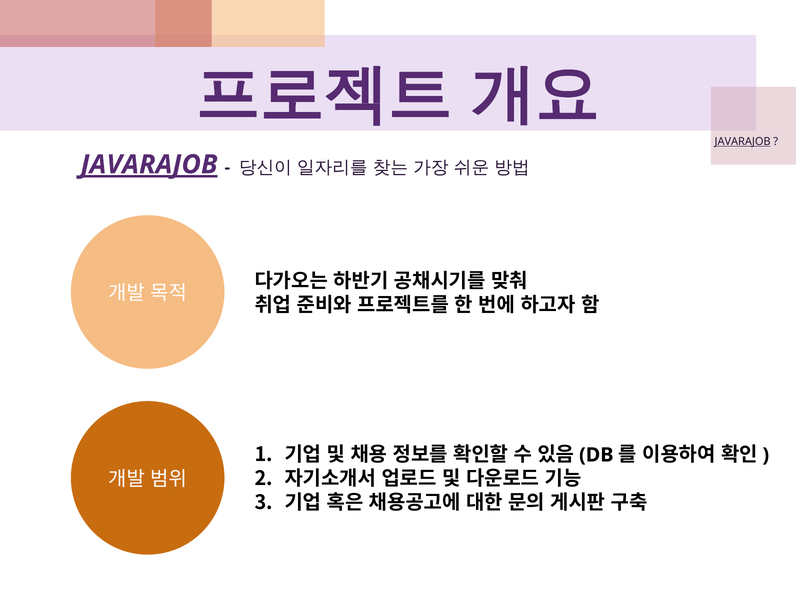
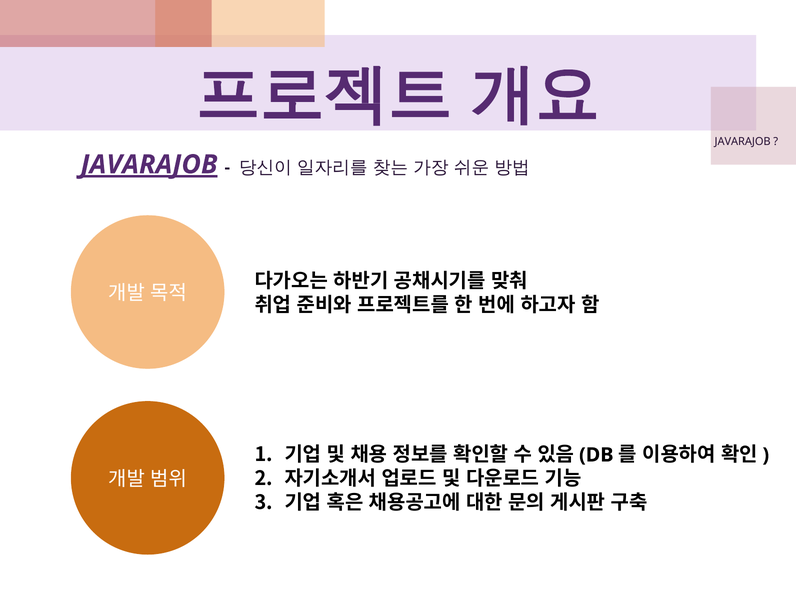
JAVARAJOB underline: present -> none (743, 141)
